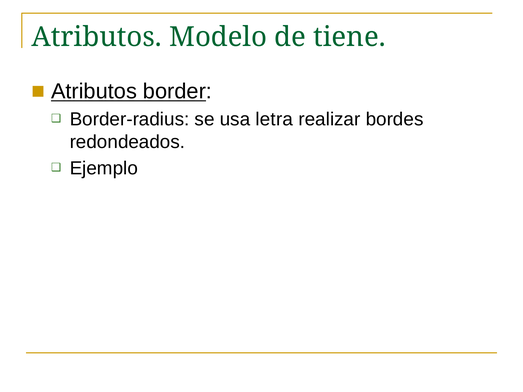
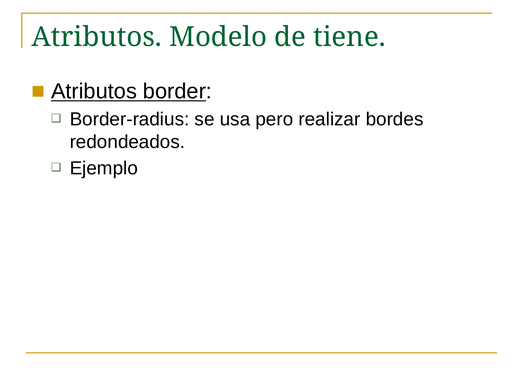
letra: letra -> pero (274, 119)
